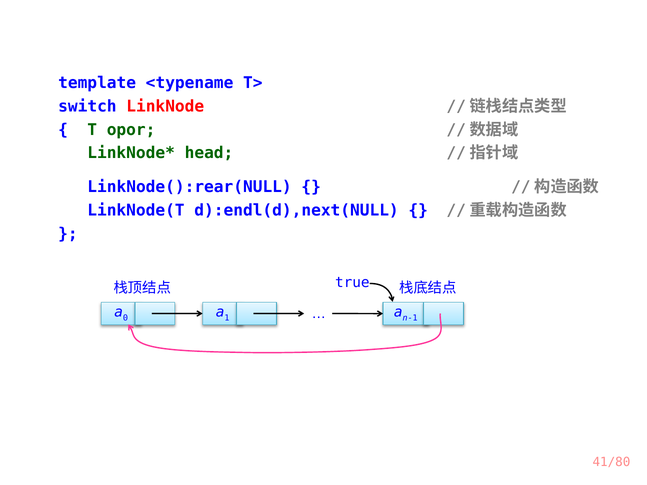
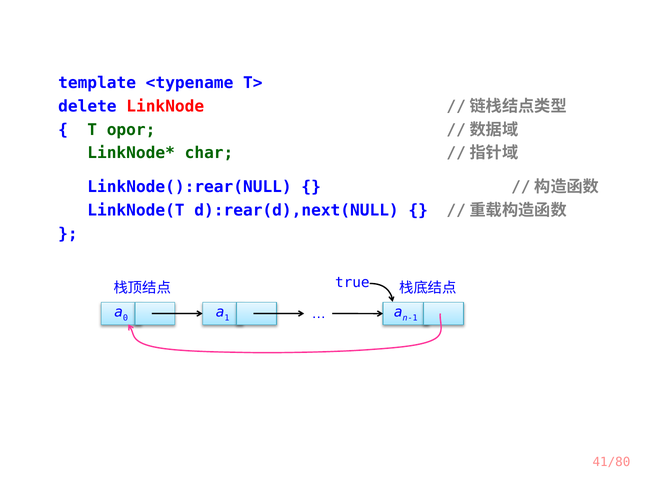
switch: switch -> delete (87, 106)
head: head -> char (209, 153)
d):endl(d),next(NULL: d):endl(d),next(NULL -> d):rear(d),next(NULL (297, 211)
